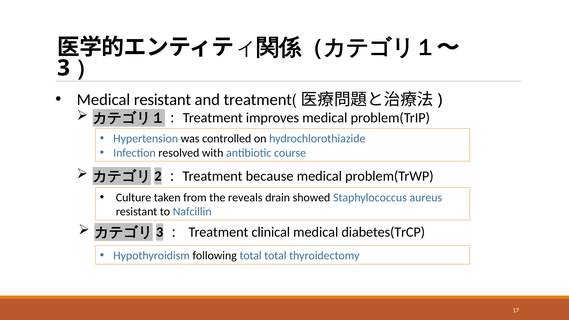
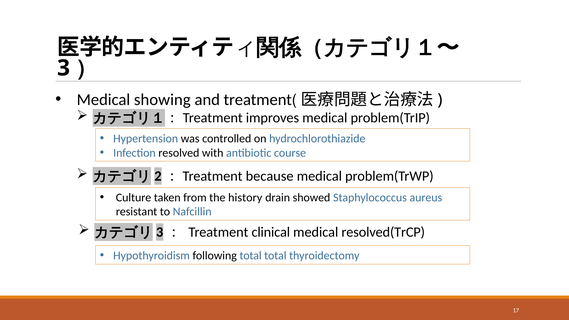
Medical resistant: resistant -> showing (162, 100)
reveals: reveals -> history (245, 198)
diabetes(TrCP: diabetes(TrCP -> resolved(TrCP (383, 232)
